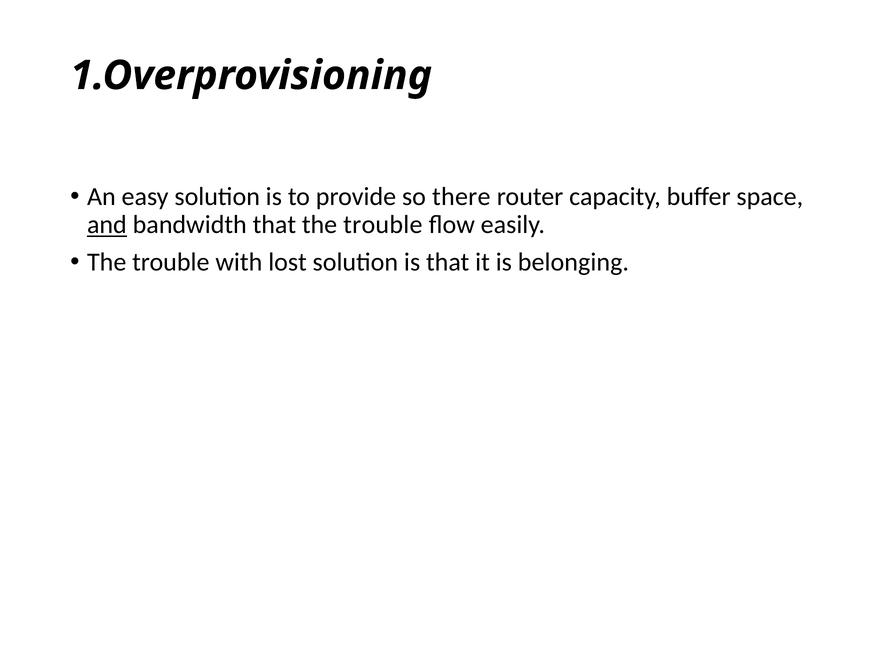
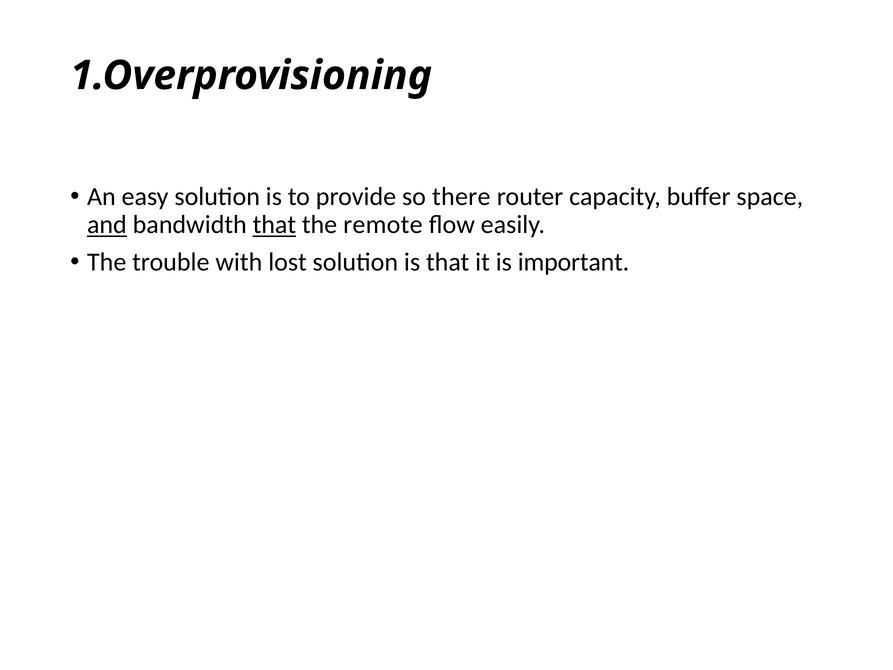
that underline: none -> present (274, 225)
trouble: trouble -> remote (383, 225)
belonging: belonging -> important (574, 262)
